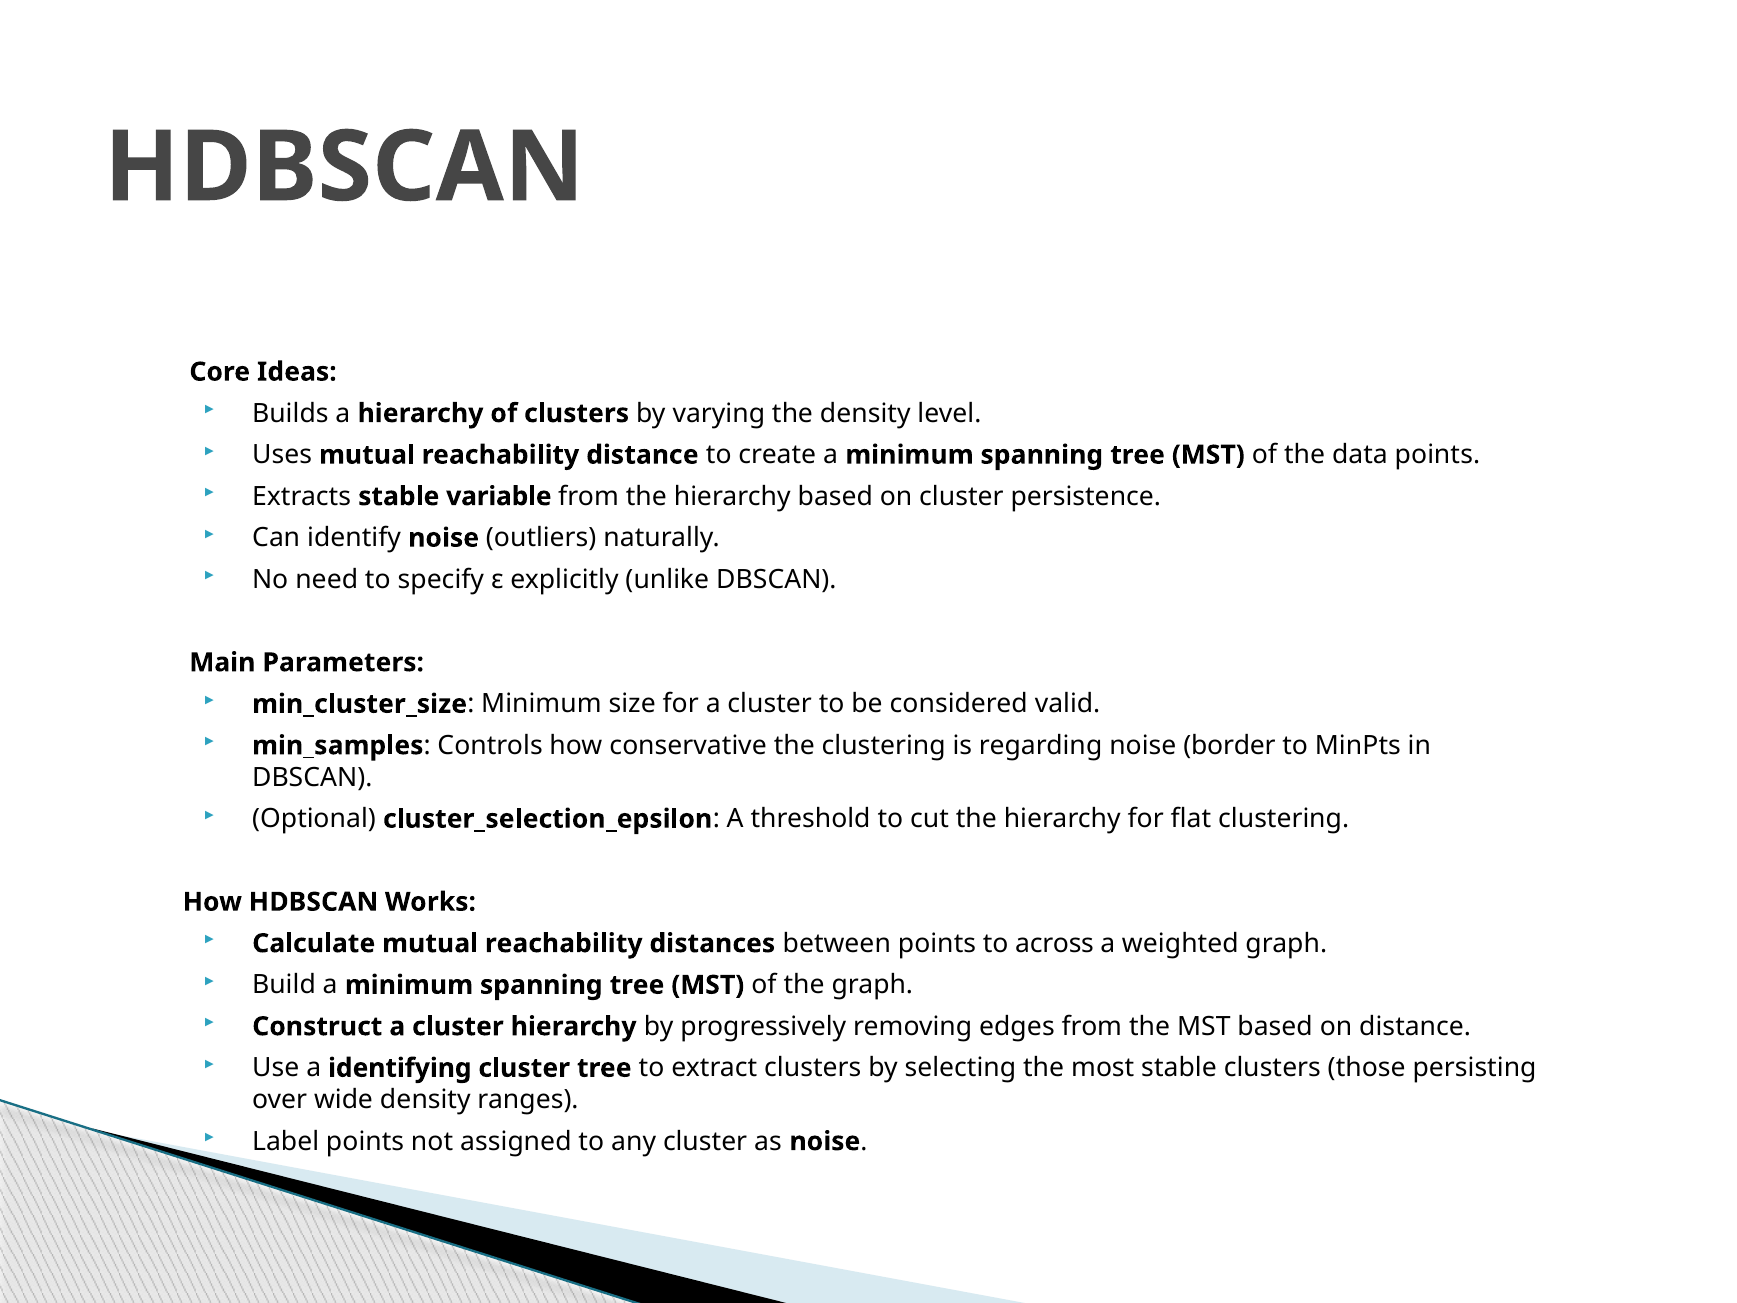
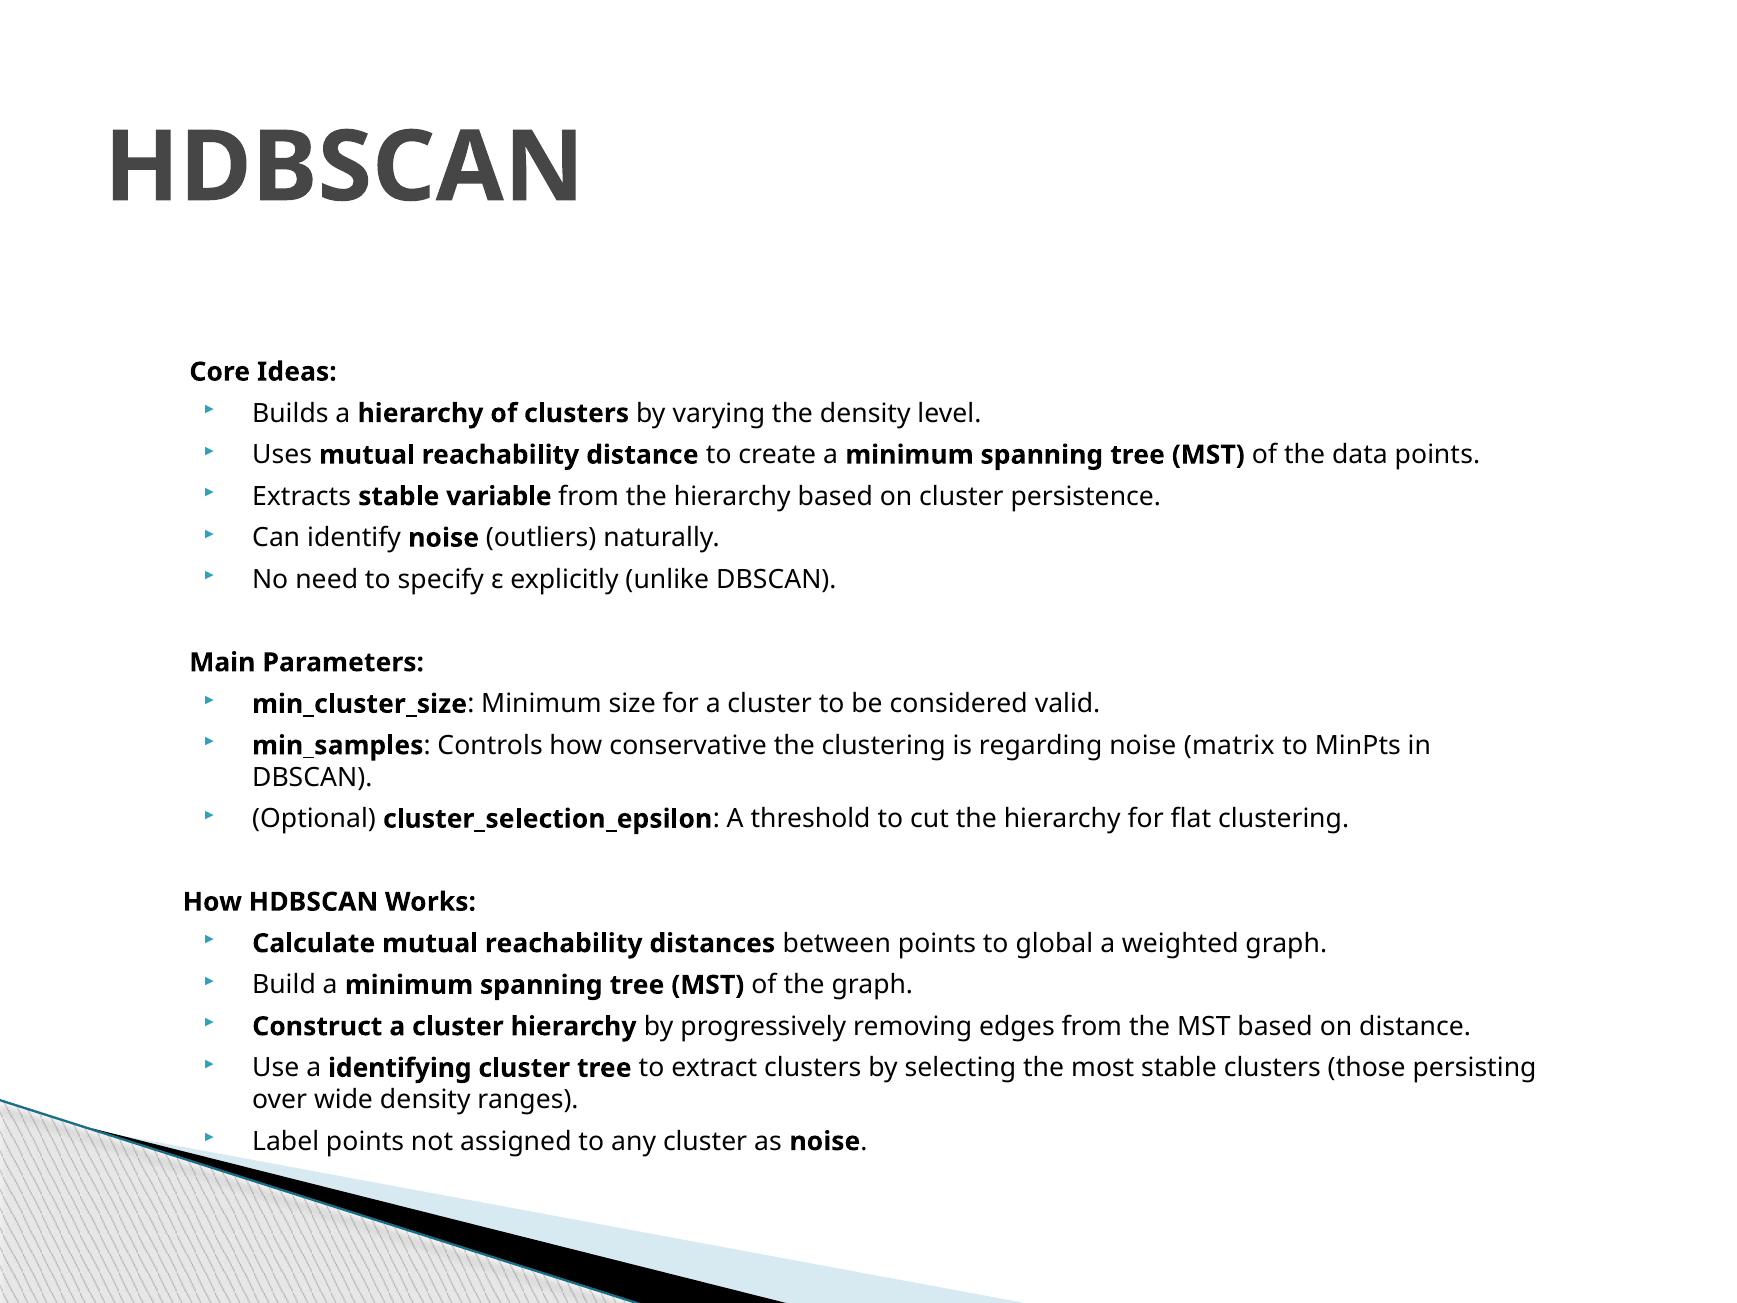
border: border -> matrix (1229, 745)
across: across -> global (1054, 943)
